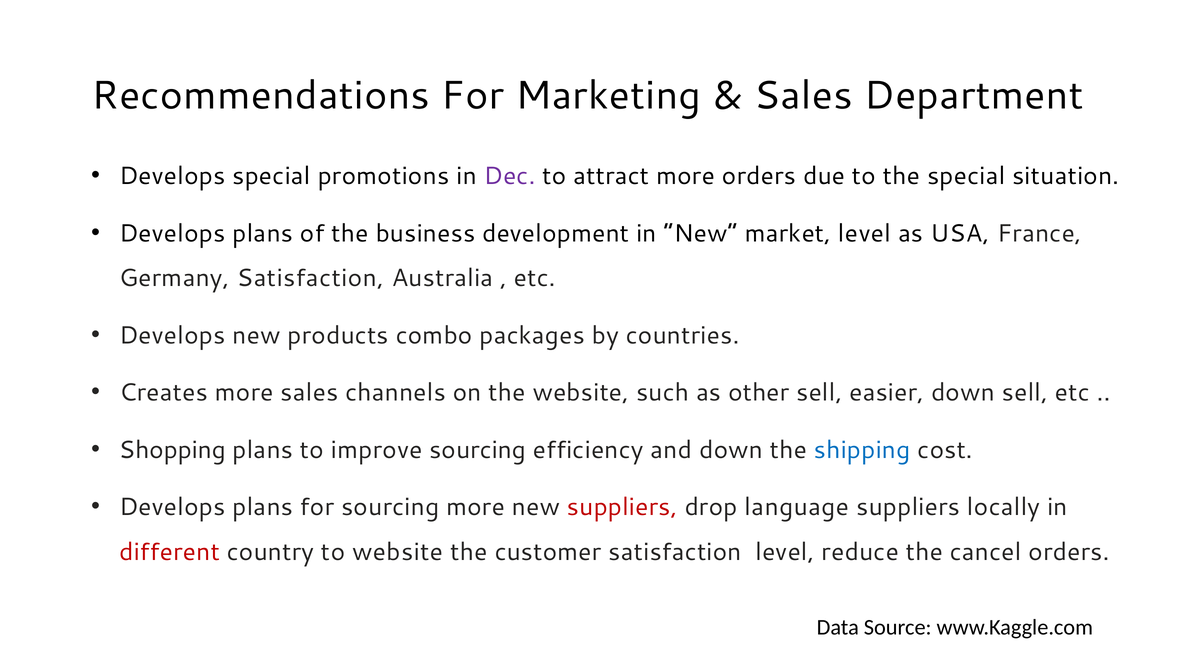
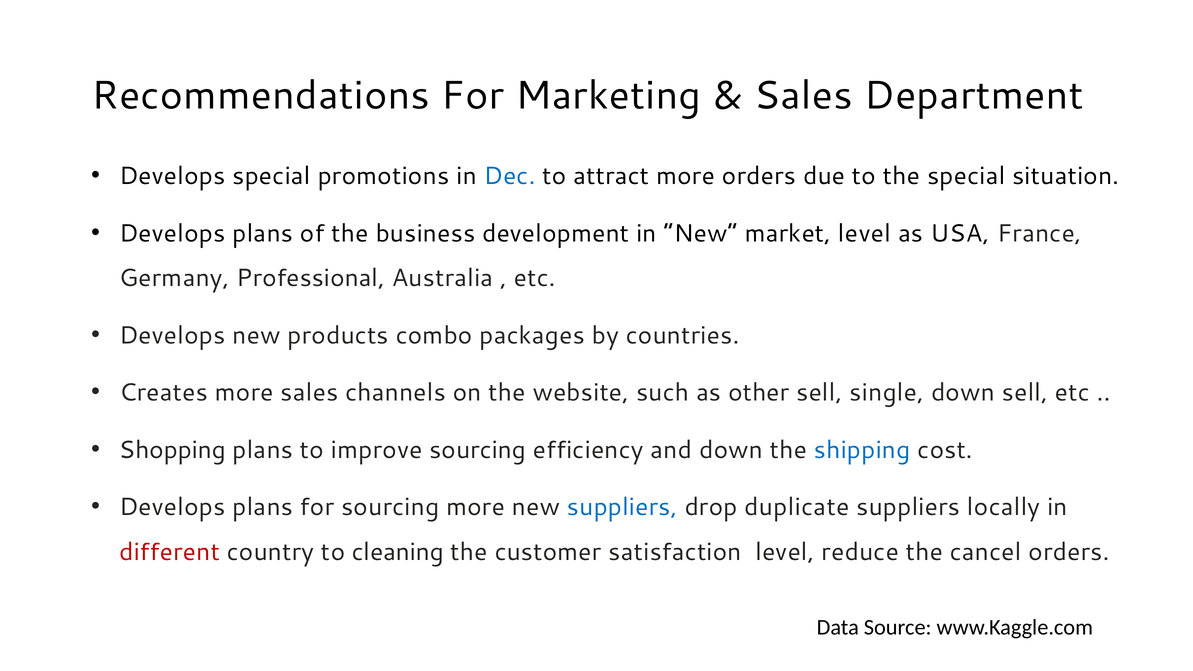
Dec colour: purple -> blue (510, 176)
Germany Satisfaction: Satisfaction -> Professional (311, 278)
easier: easier -> single (887, 393)
suppliers colour: red -> blue (622, 507)
language: language -> duplicate (797, 507)
to website: website -> cleaning (398, 552)
